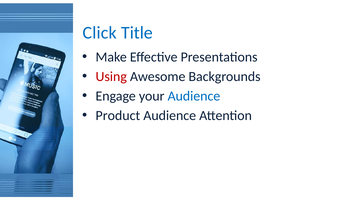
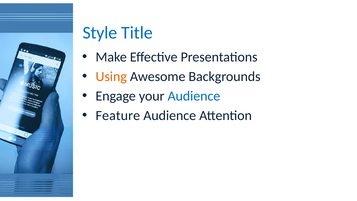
Click: Click -> Style (100, 33)
Using colour: red -> orange (111, 77)
Product: Product -> Feature (118, 115)
